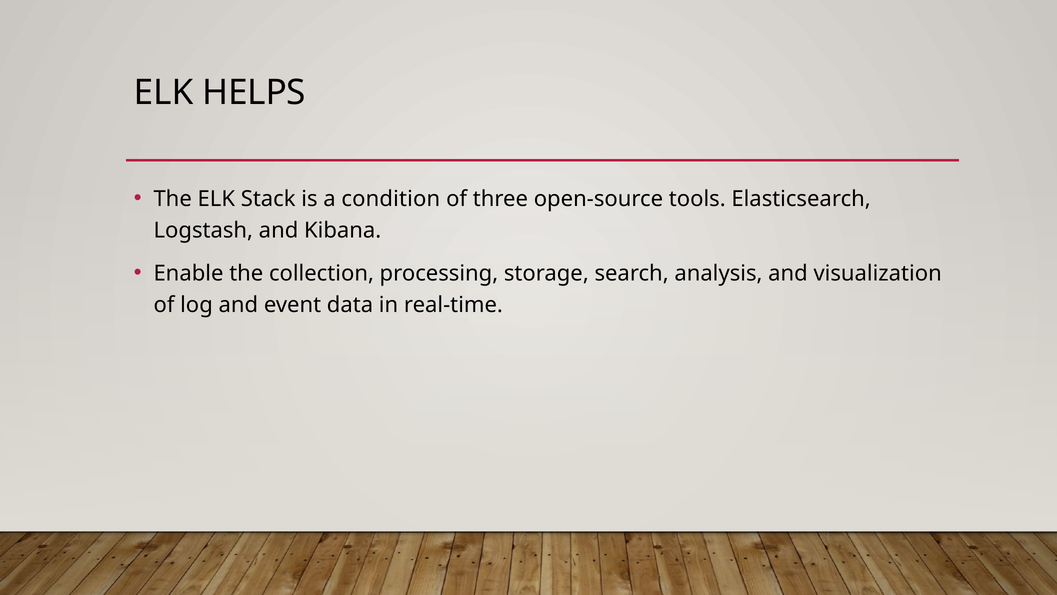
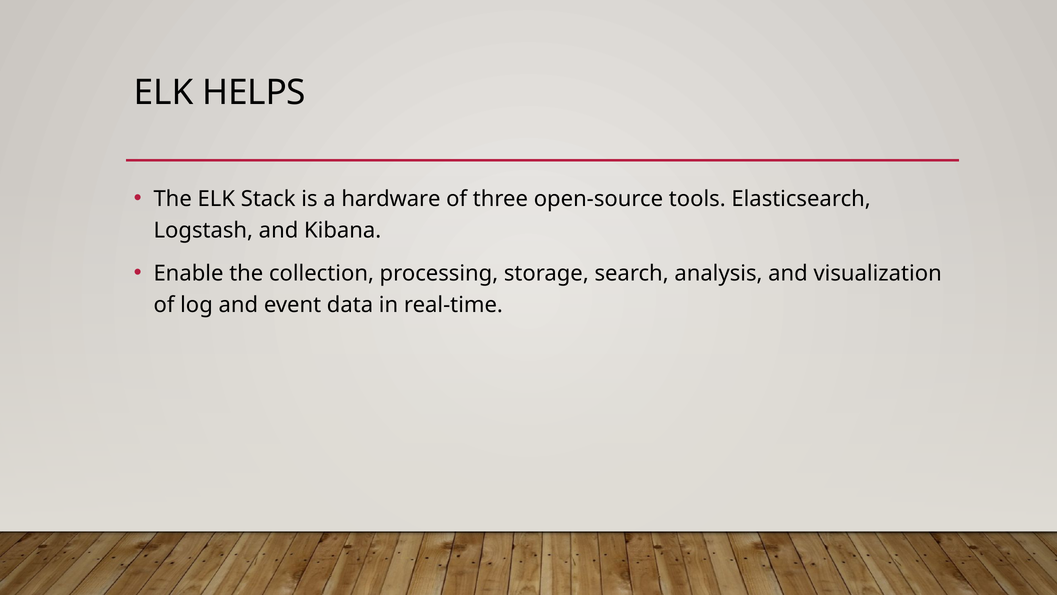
condition: condition -> hardware (391, 199)
